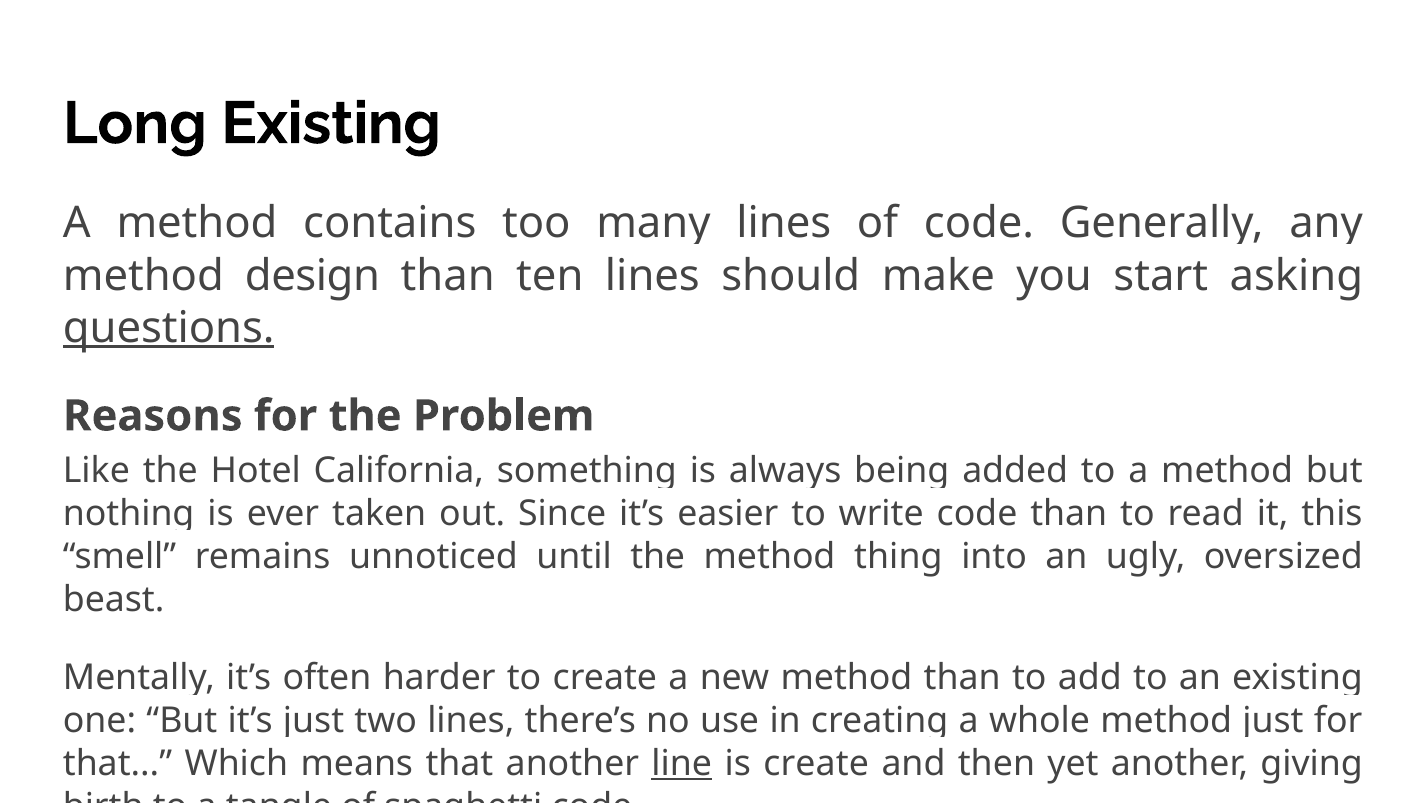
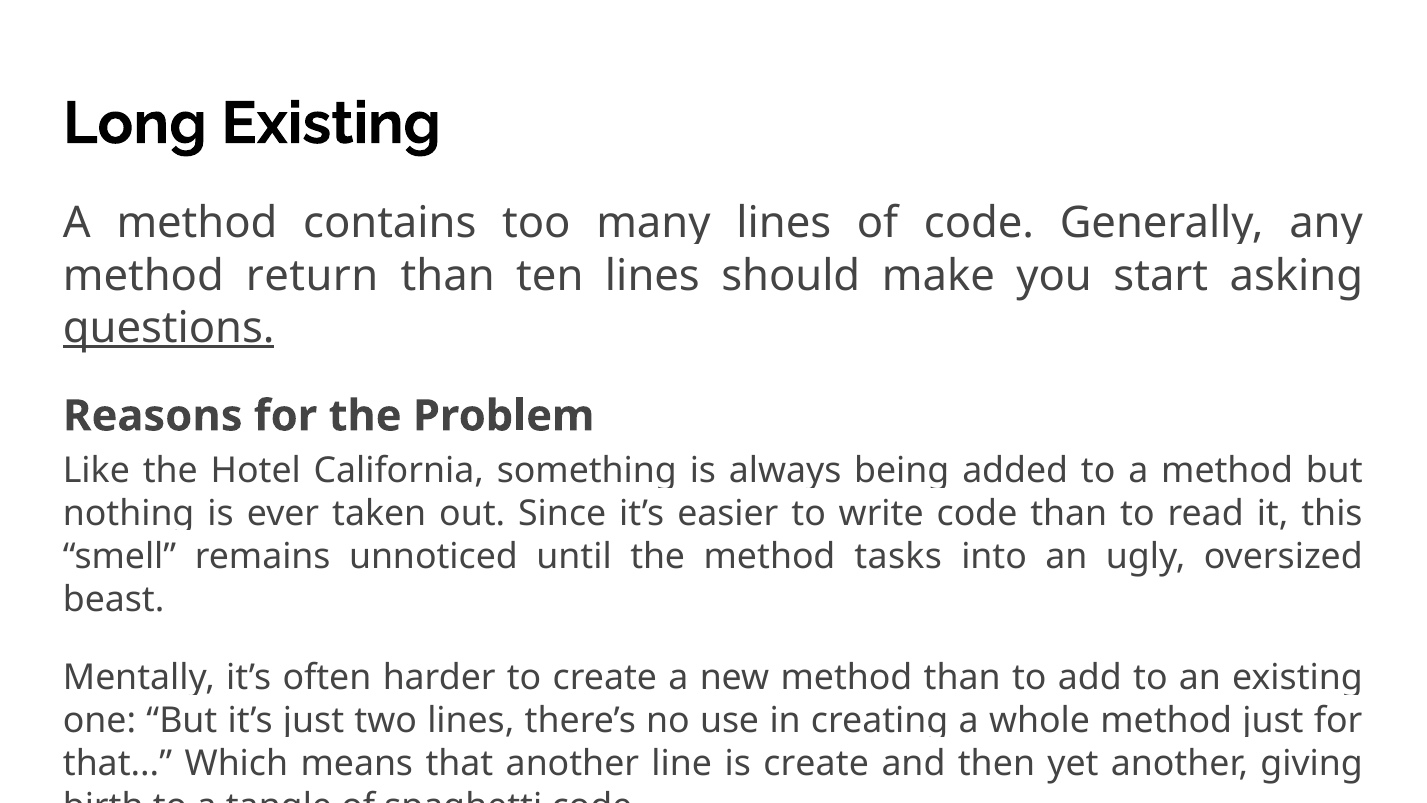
design: design -> return (312, 276)
thing: thing -> tasks (898, 556)
line underline: present -> none (682, 763)
